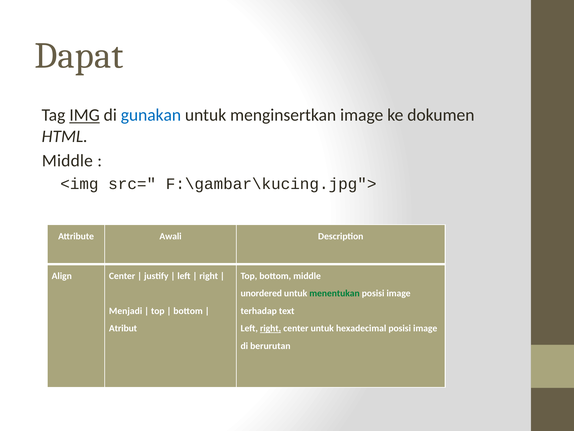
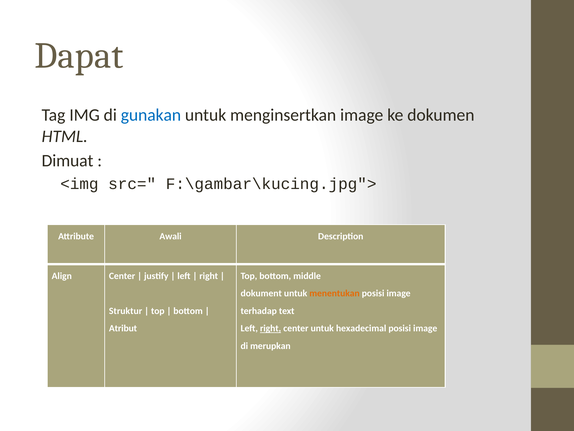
IMG underline: present -> none (85, 115)
Middle: Middle -> Dimuat (68, 161)
unordered: unordered -> dokument (261, 293)
menentukan colour: green -> orange (335, 293)
Menjadi: Menjadi -> Struktur (126, 311)
berurutan: berurutan -> merupkan (270, 346)
